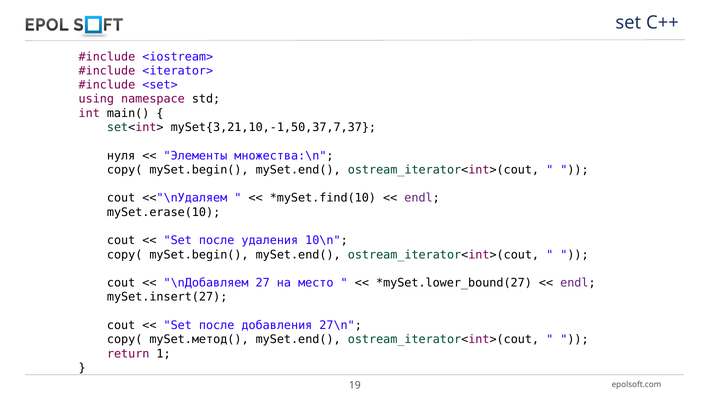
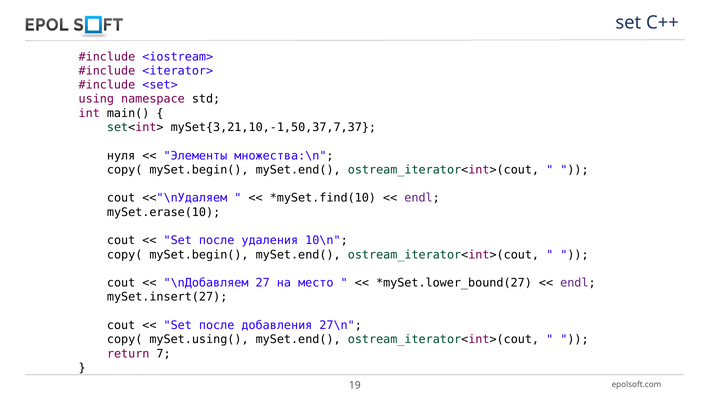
mySet.метод(: mySet.метод( -> mySet.using( (199, 340)
1: 1 -> 7 (164, 354)
